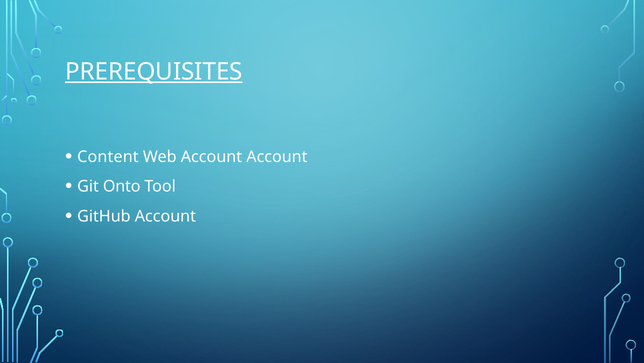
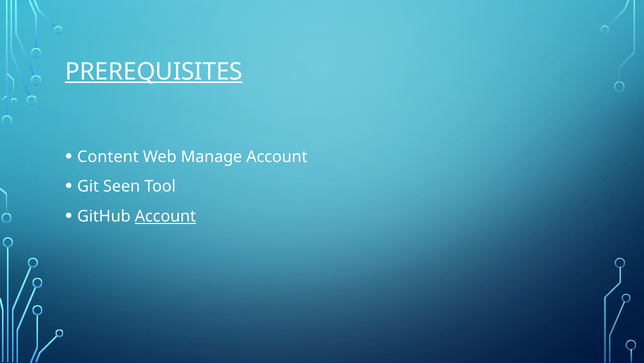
Web Account: Account -> Manage (211, 156)
Onto: Onto -> Seen (122, 186)
Account underline: none -> present (165, 216)
